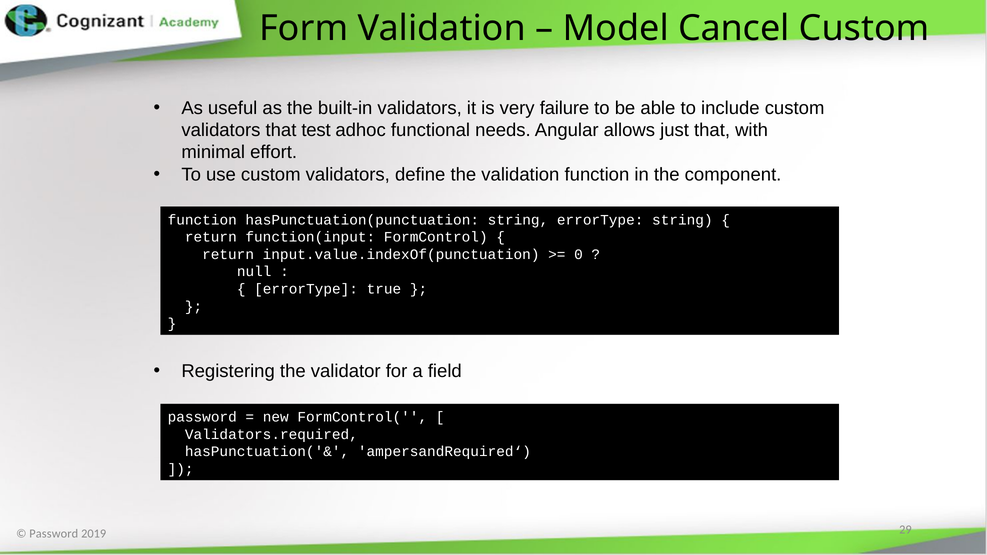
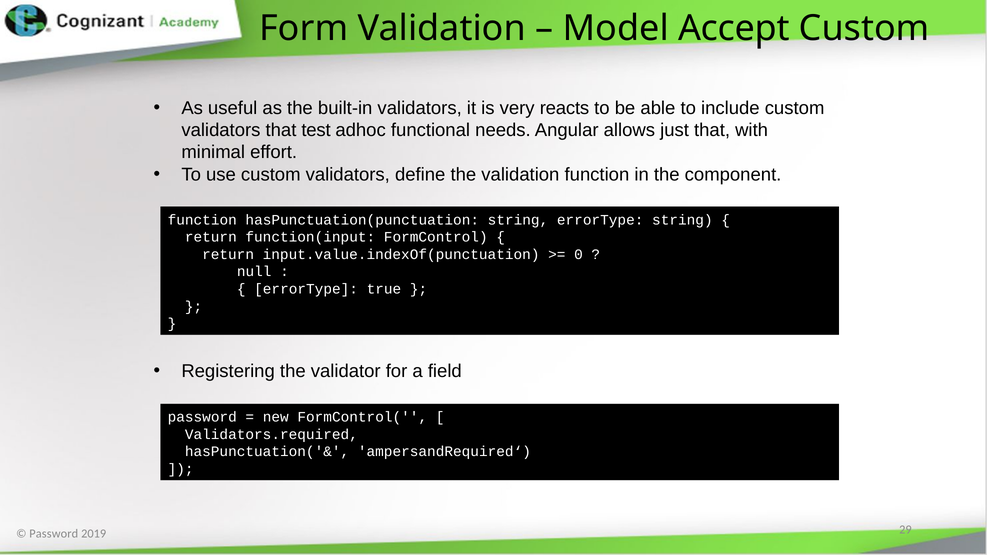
Cancel: Cancel -> Accept (734, 28)
failure: failure -> reacts (565, 108)
